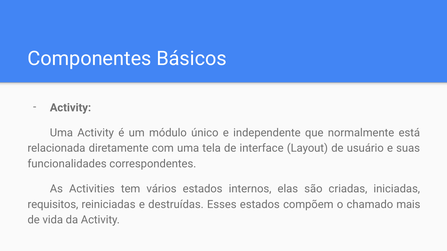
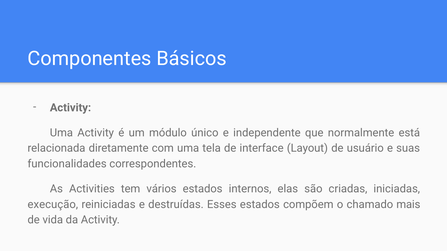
requisitos: requisitos -> execução (53, 205)
